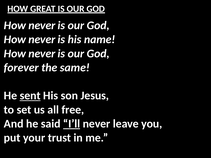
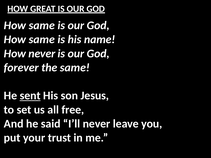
never: never -> same (42, 25)
never: never -> same (42, 40)
I’ll underline: present -> none (72, 124)
